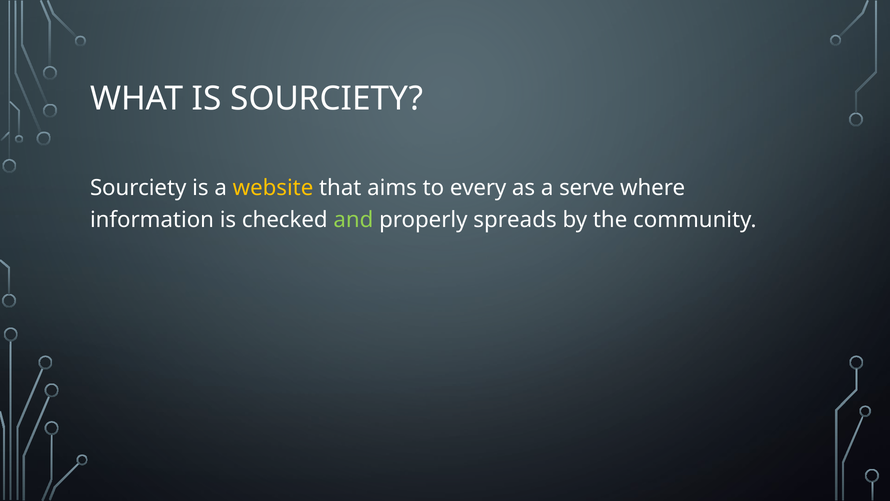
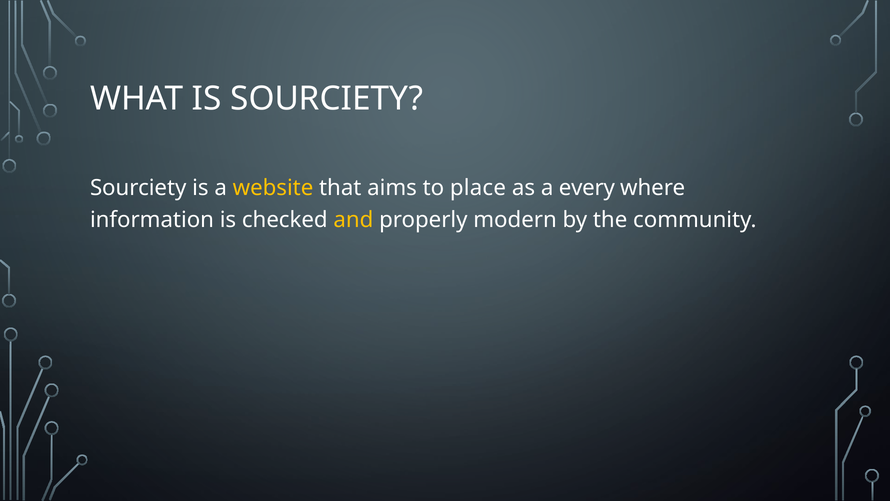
every: every -> place (478, 188)
serve: serve -> every (587, 188)
and colour: light green -> yellow (353, 220)
spreads: spreads -> modern (515, 220)
